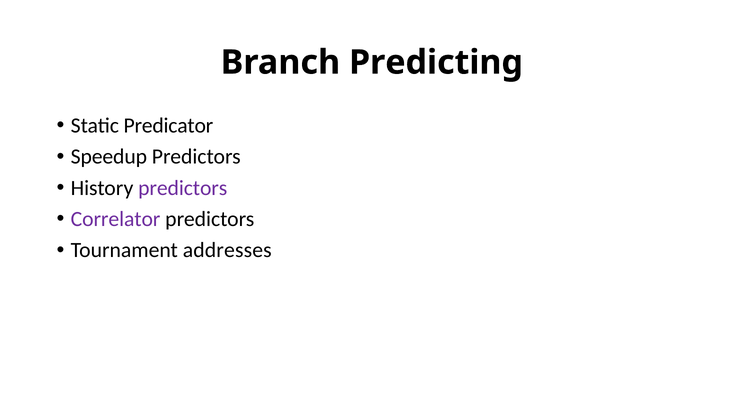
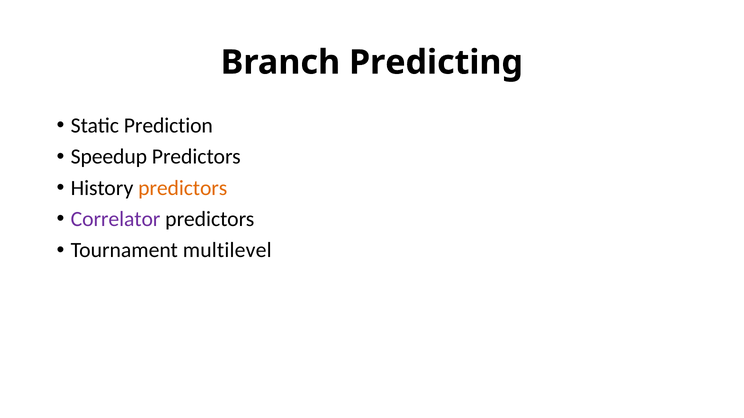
Predicator: Predicator -> Prediction (168, 126)
predictors colour: purple -> orange (183, 188)
addresses: addresses -> multilevel (227, 251)
